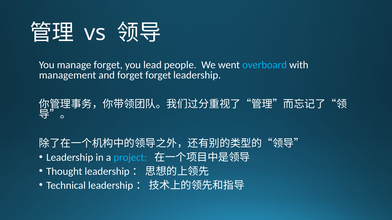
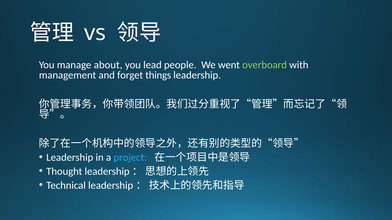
manage forget: forget -> about (108, 65)
overboard colour: light blue -> light green (265, 65)
forget forget: forget -> things (158, 75)
